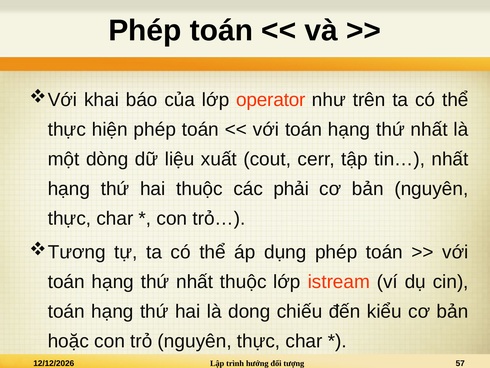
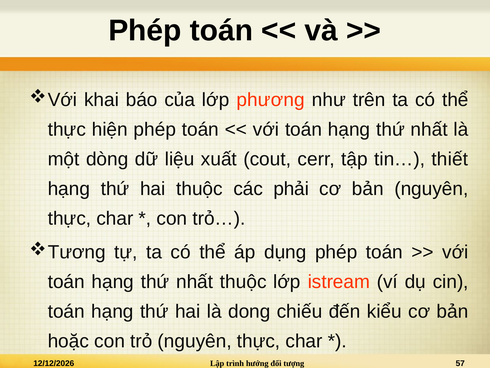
operator: operator -> phương (271, 100)
tin… nhất: nhất -> thiết (450, 159)
